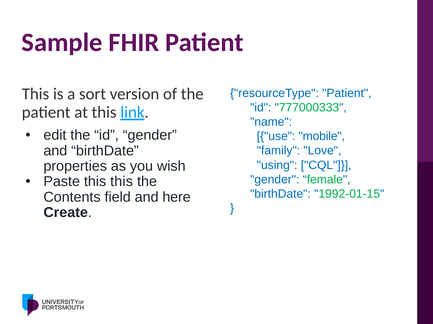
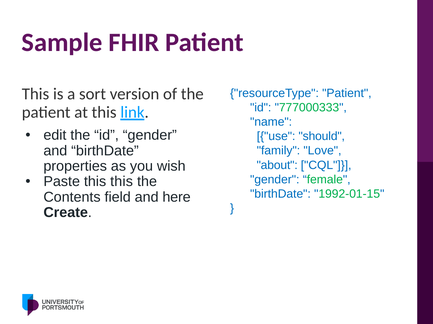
mobile: mobile -> should (322, 137)
using: using -> about (277, 165)
